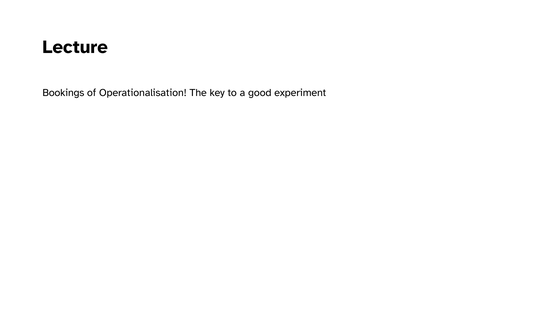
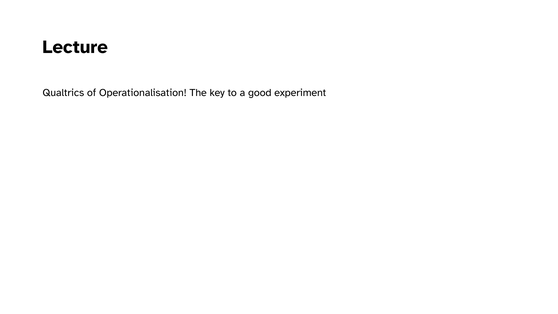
Bookings: Bookings -> Qualtrics (63, 93)
